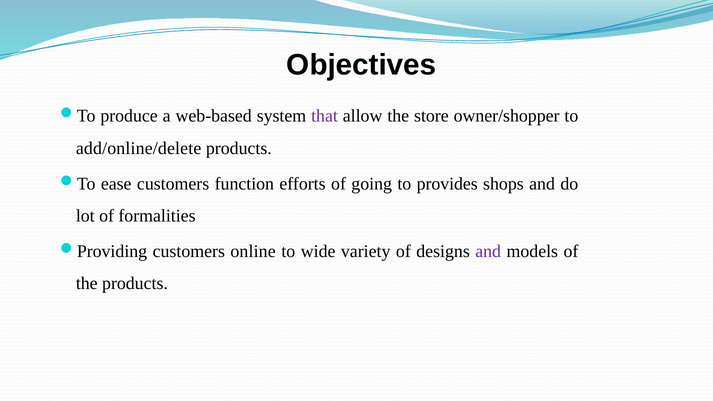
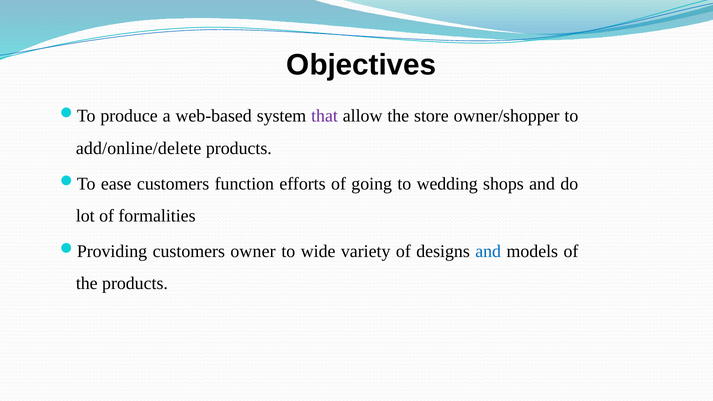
provides: provides -> wedding (447, 184)
online: online -> owner (253, 252)
and colour: purple -> blue (488, 252)
